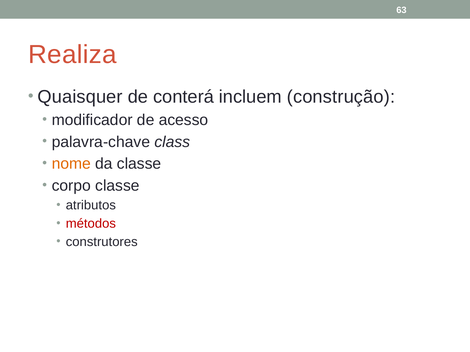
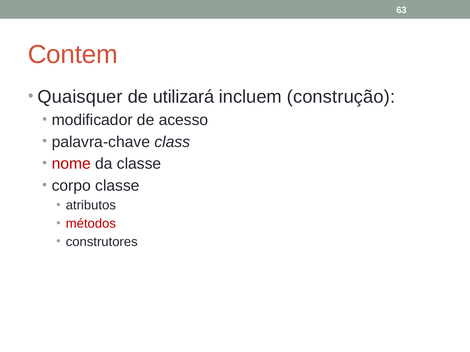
Realiza: Realiza -> Contem (73, 55)
conterá: conterá -> utilizará (184, 97)
nome colour: orange -> red (71, 164)
